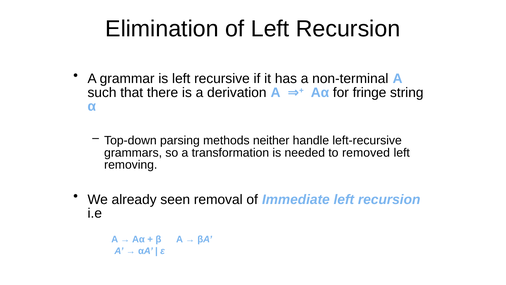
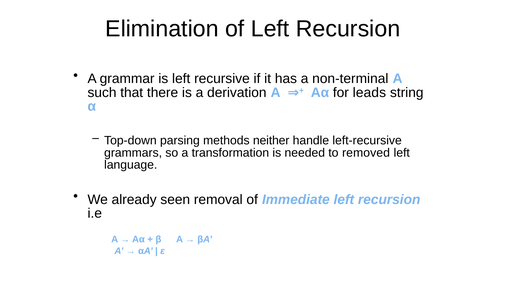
fringe: fringe -> leads (369, 92)
removing: removing -> language (131, 165)
